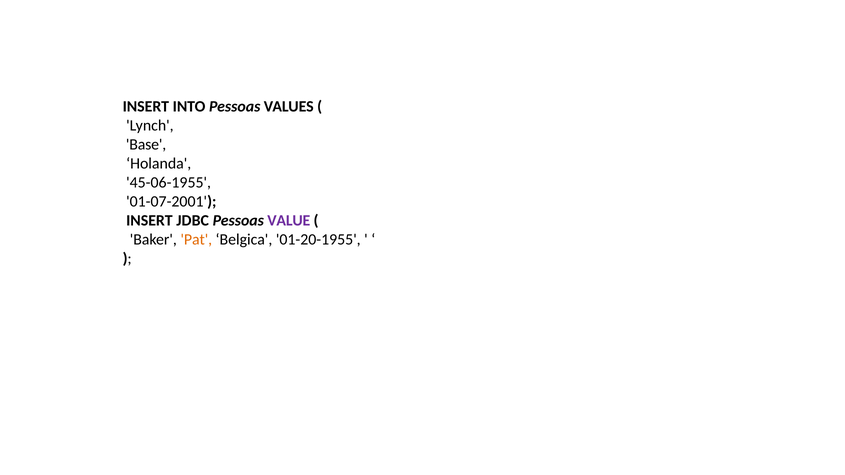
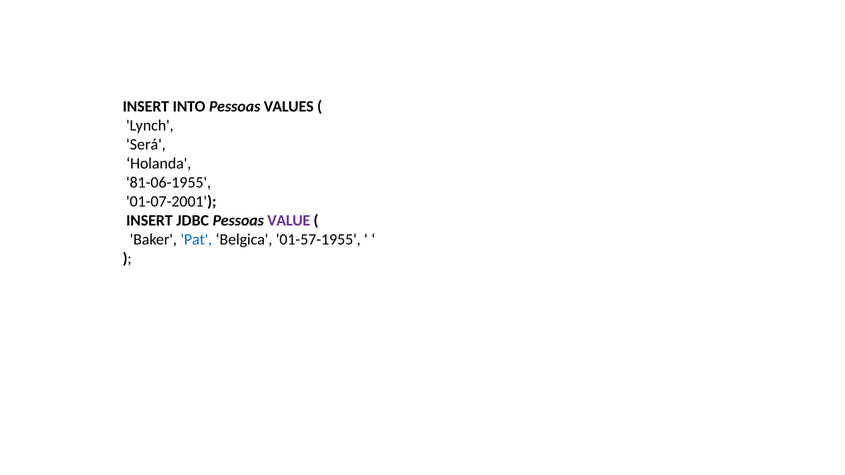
Base: Base -> Será (146, 145)
45-06-1955: 45-06-1955 -> 81-06-1955 (169, 183)
Pat colour: orange -> blue (196, 240)
01-20-1955: 01-20-1955 -> 01-57-1955 (318, 240)
